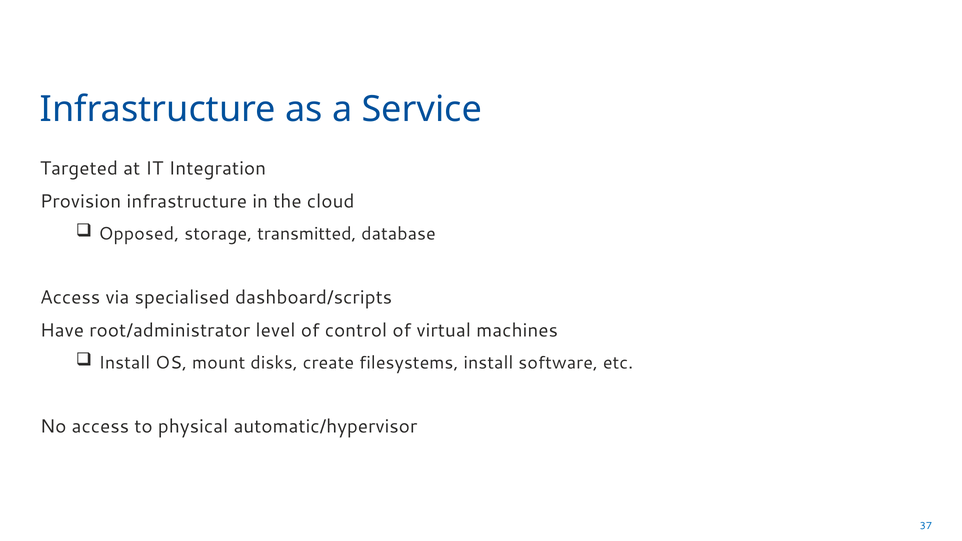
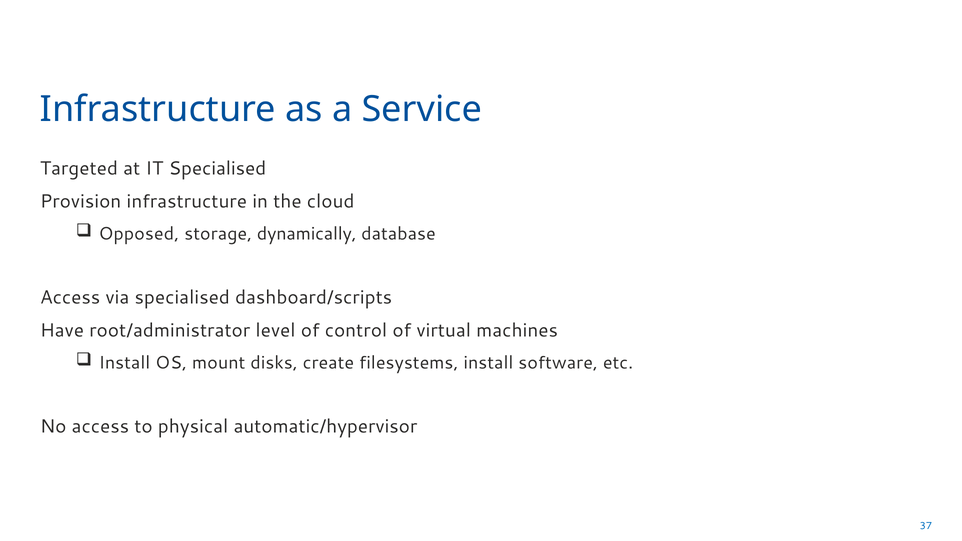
IT Integration: Integration -> Specialised (217, 169)
transmitted: transmitted -> dynamically (307, 234)
